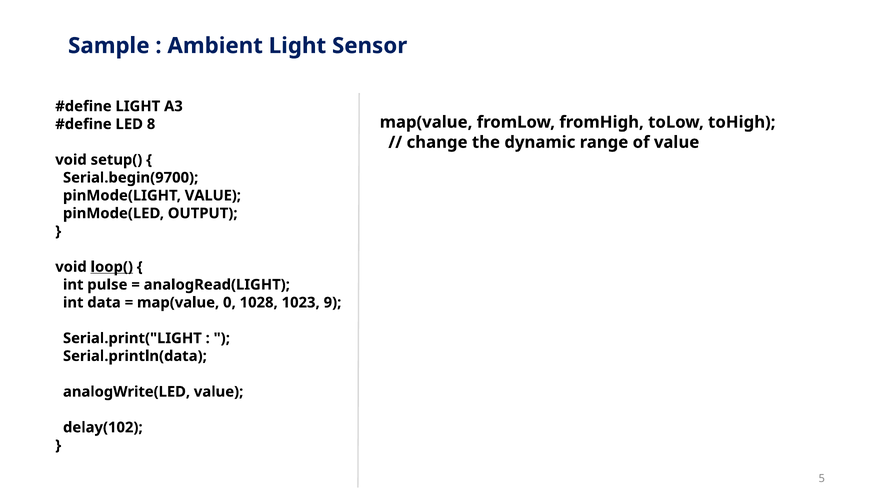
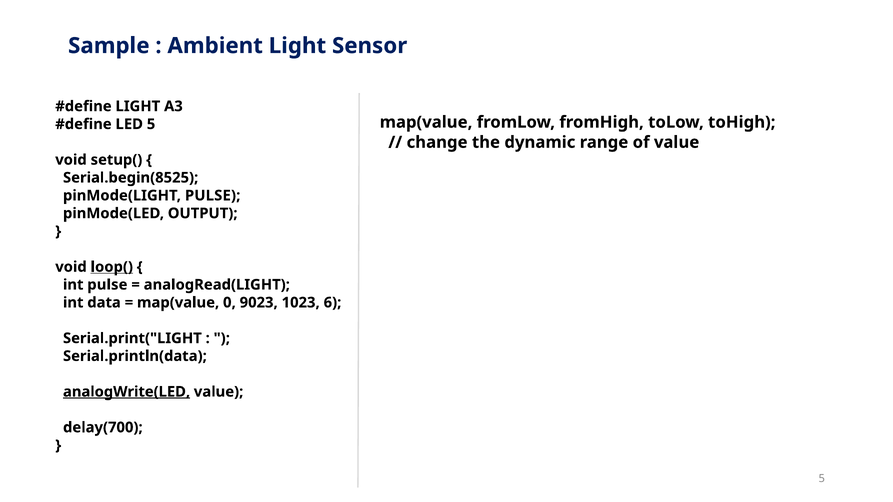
LED 8: 8 -> 5 (151, 124)
Serial.begin(9700: Serial.begin(9700 -> Serial.begin(8525 (131, 178)
pinMode(LIGHT VALUE: VALUE -> PULSE (213, 196)
1028: 1028 -> 9023 (259, 303)
9: 9 -> 6 (332, 303)
analogWrite(LED underline: none -> present (127, 392)
delay(102: delay(102 -> delay(700 (103, 428)
